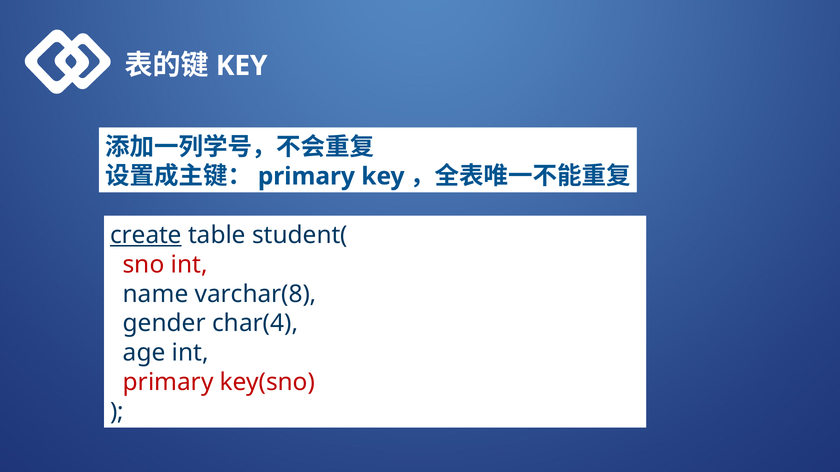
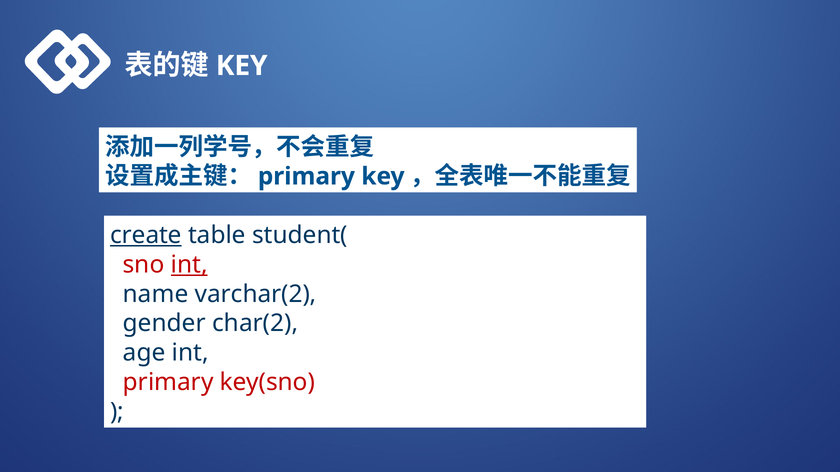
int underline: none -> present (189, 265)
varchar(8: varchar(8 -> varchar(2 (256, 294)
char(4: char(4 -> char(2 (255, 324)
